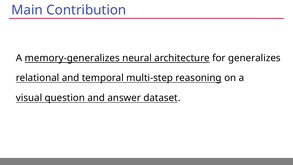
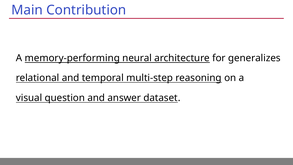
memory-generalizes: memory-generalizes -> memory-performing (72, 58)
